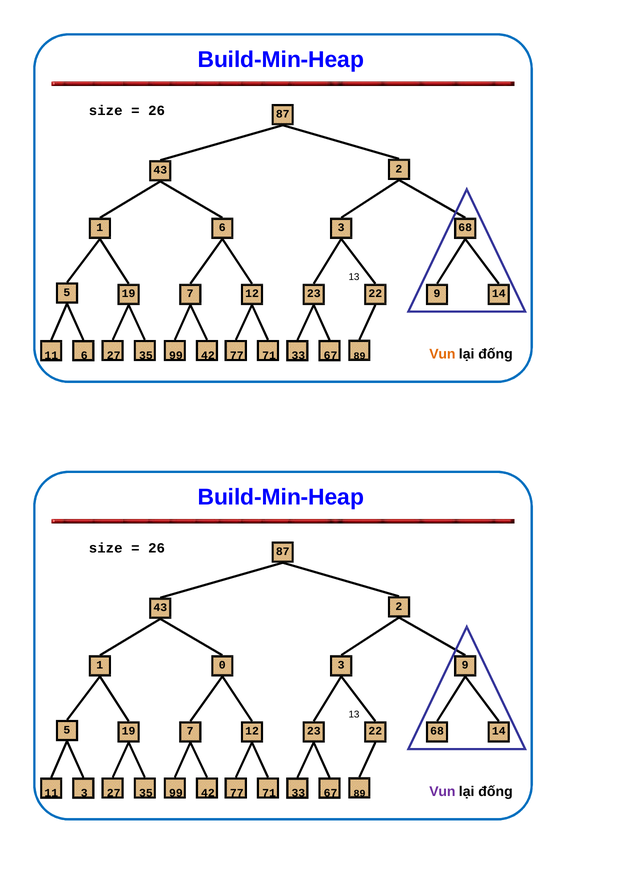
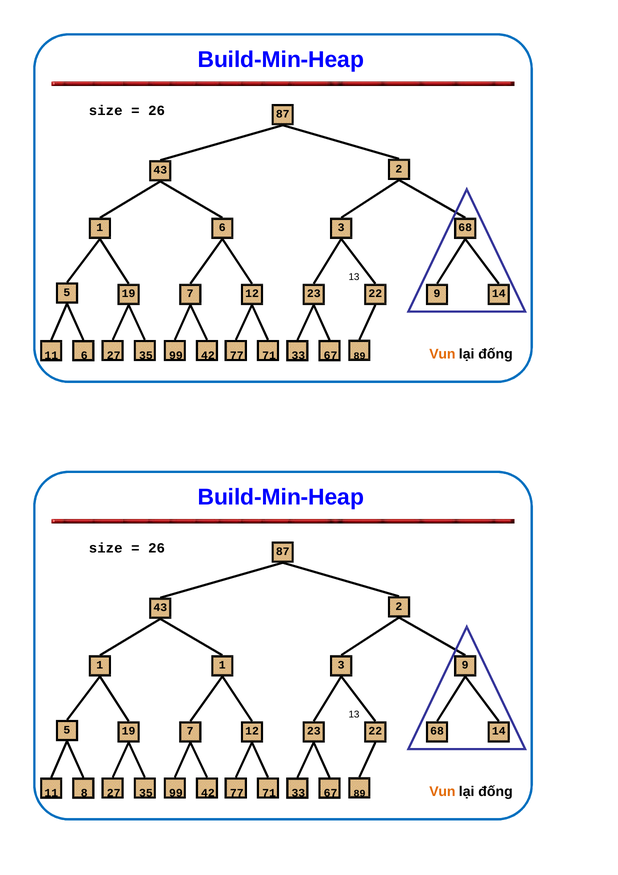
1 0: 0 -> 1 (222, 665)
Vun colour: purple -> orange (442, 791)
11 3: 3 -> 8 (84, 793)
